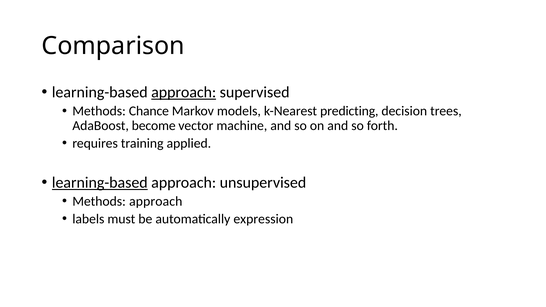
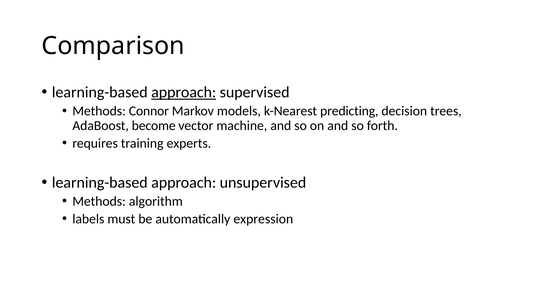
Chance: Chance -> Connor (149, 111)
applied: applied -> experts (189, 143)
learning-based underline: present -> none (100, 183)
Methods approach: approach -> algorithm (156, 201)
